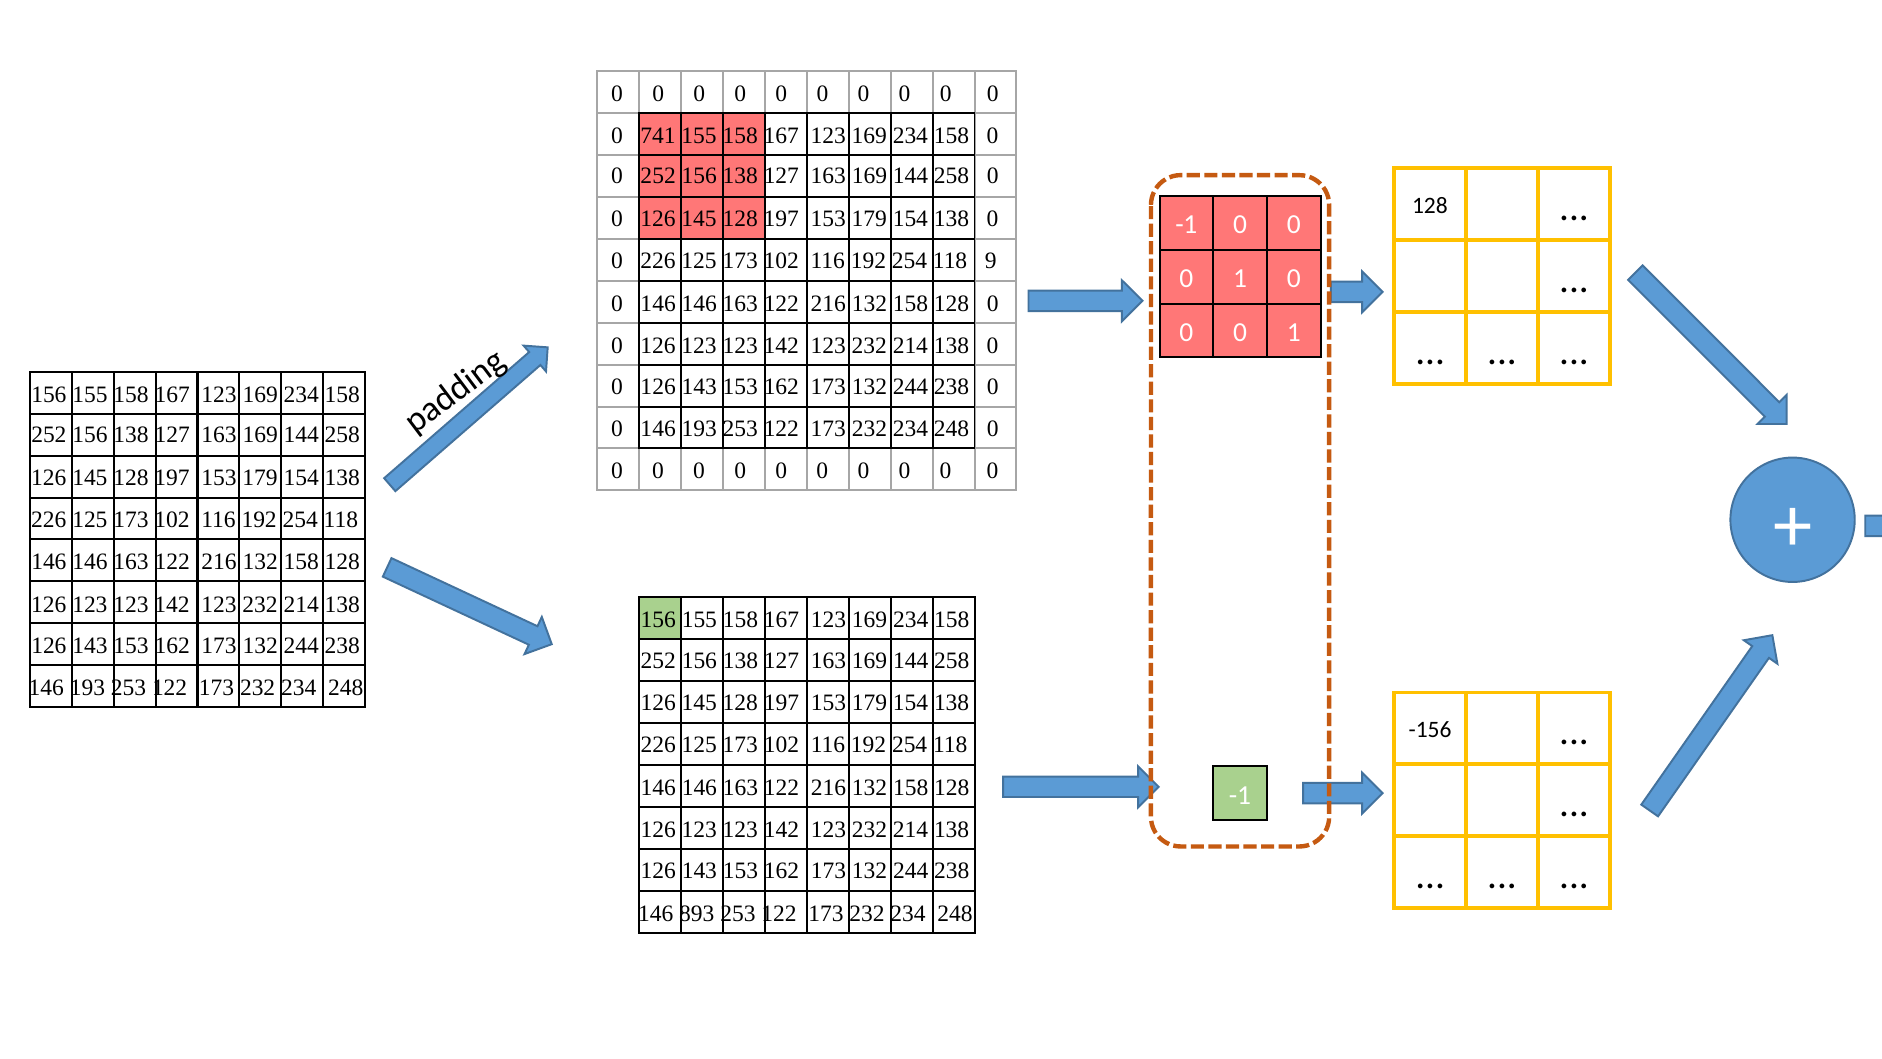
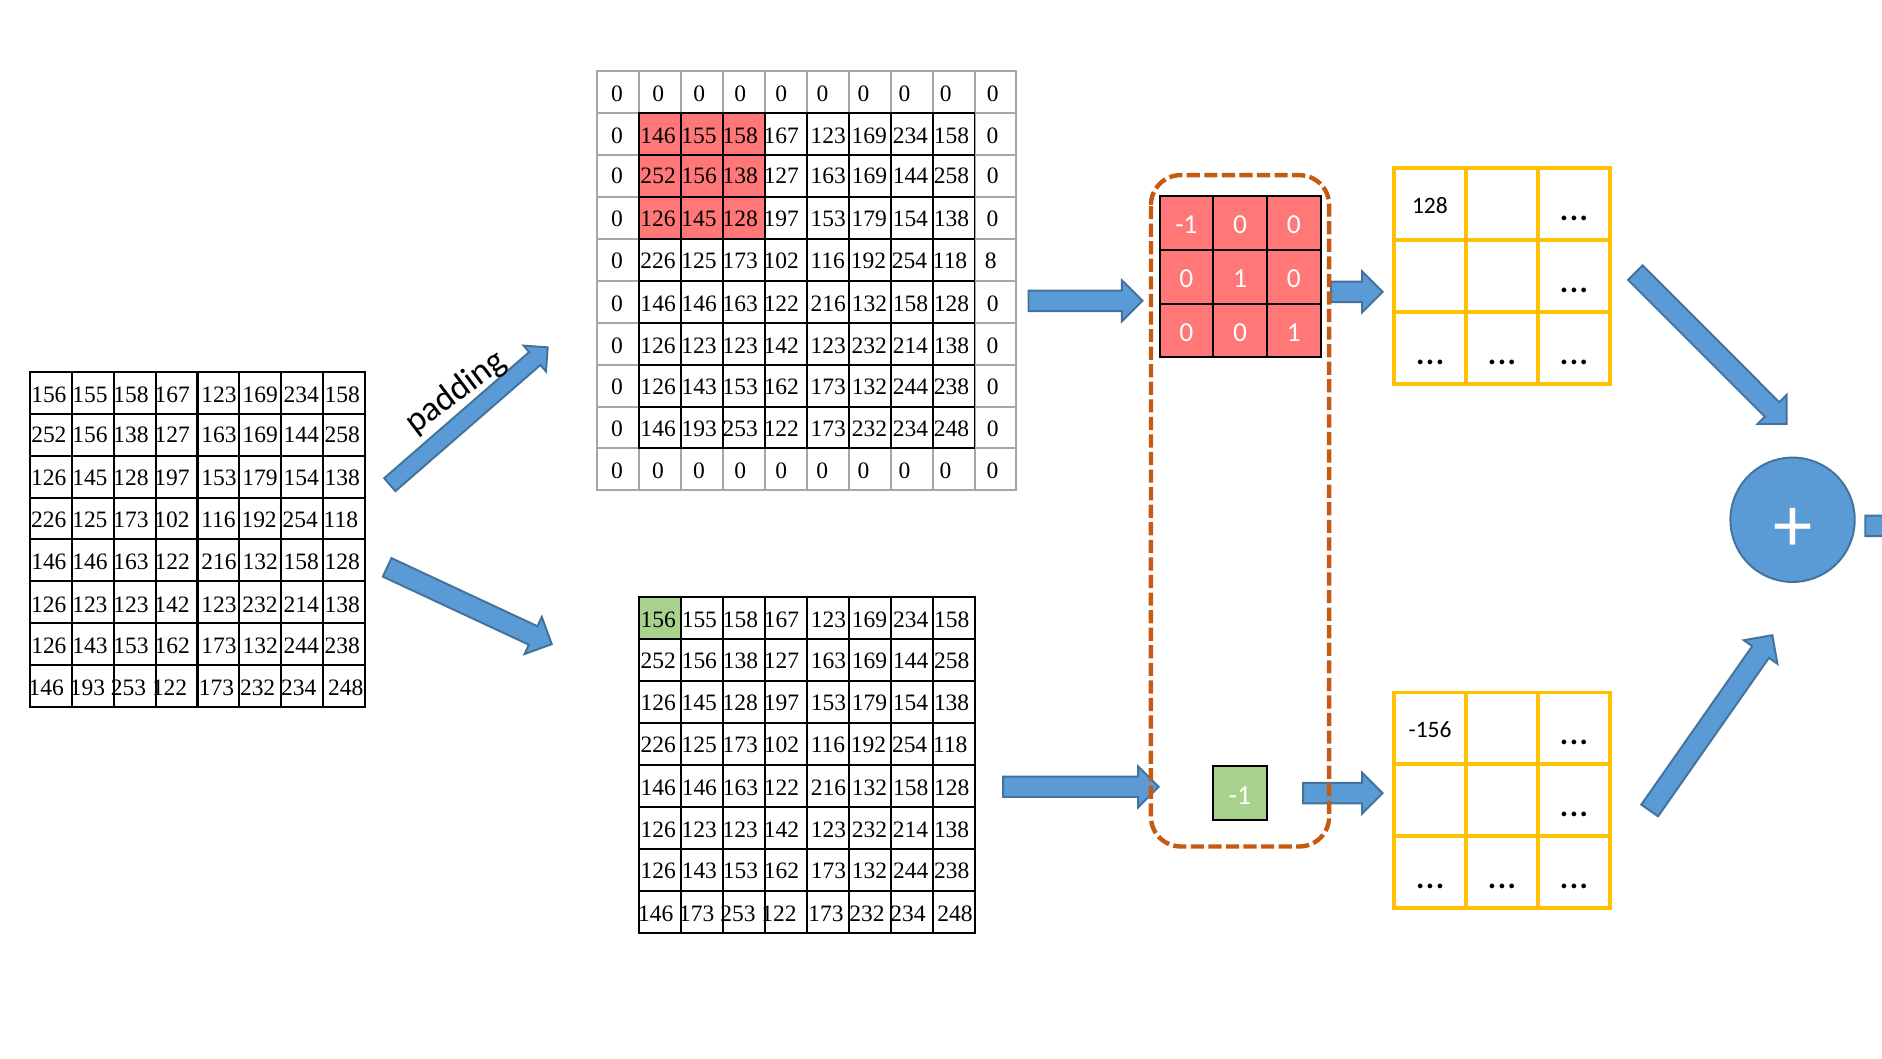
741: 741 -> 146 (658, 136)
9: 9 -> 8 (991, 260)
146 893: 893 -> 173 (697, 913)
